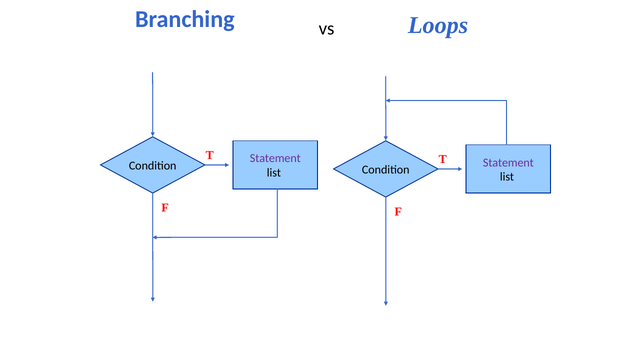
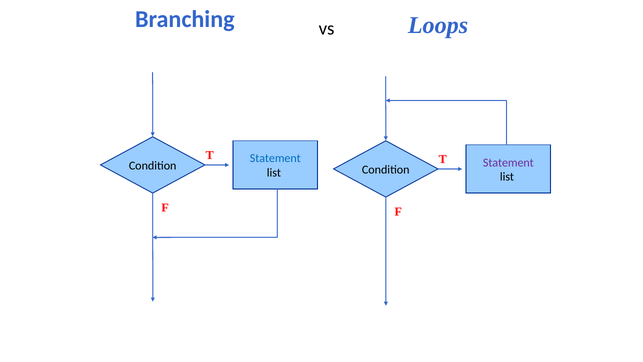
Statement colour: purple -> blue (275, 158)
